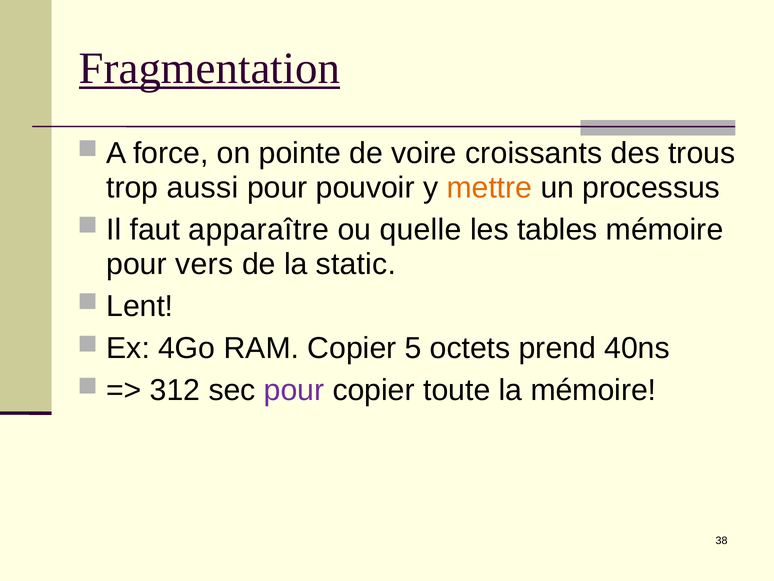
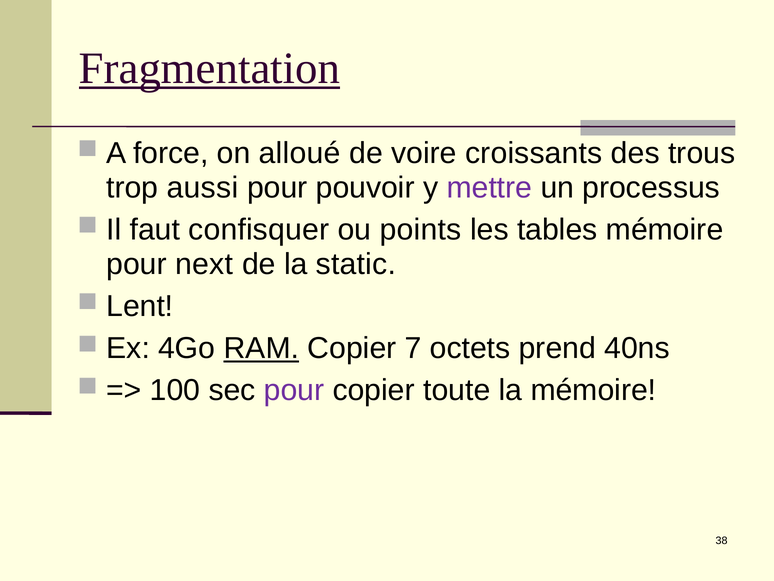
pointe: pointe -> alloué (300, 153)
mettre colour: orange -> purple (489, 187)
apparaître: apparaître -> confisquer (259, 230)
quelle: quelle -> points (420, 230)
vers: vers -> next (204, 264)
RAM underline: none -> present (261, 348)
5: 5 -> 7 (413, 348)
312: 312 -> 100 (175, 390)
